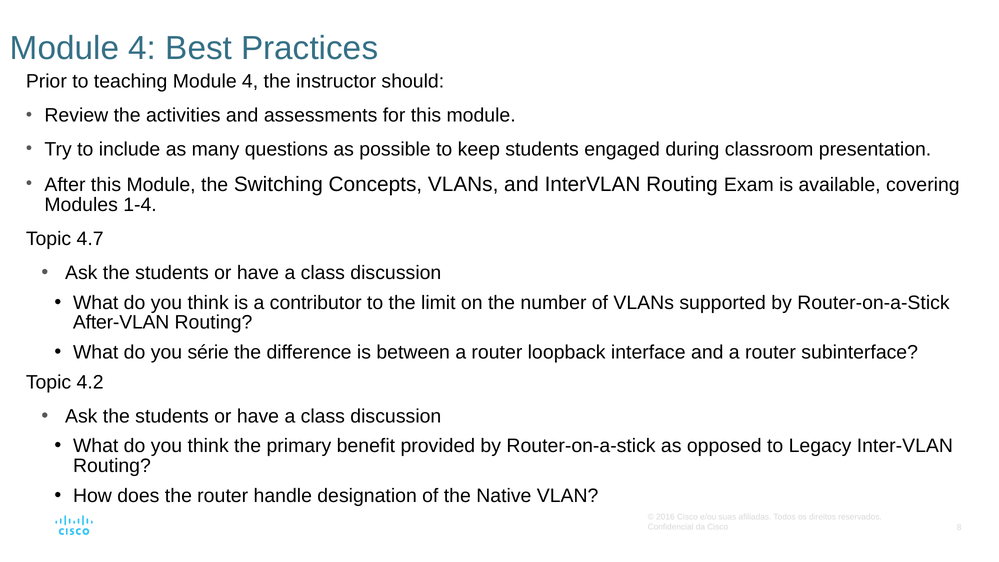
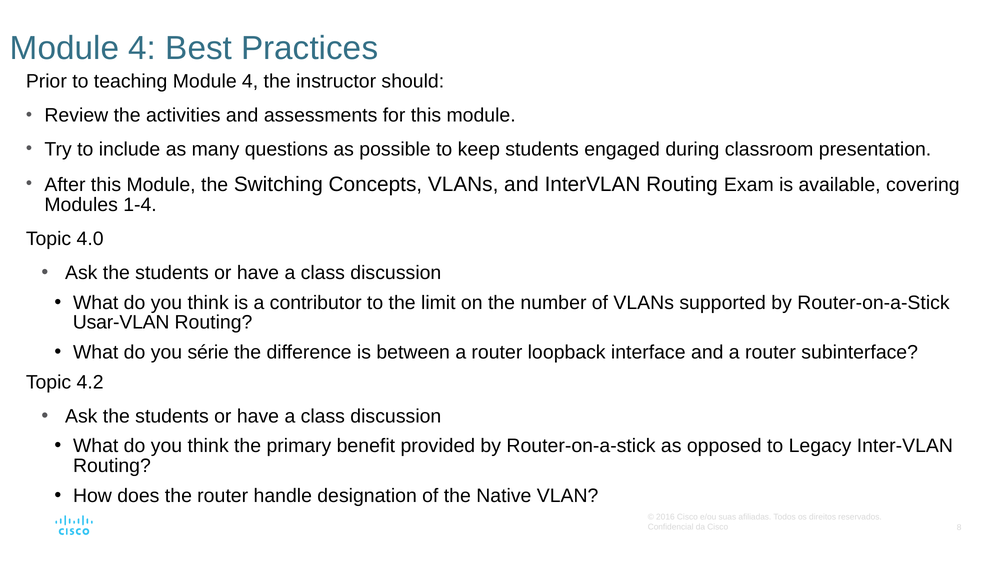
4.7: 4.7 -> 4.0 (90, 239)
After-VLAN: After-VLAN -> Usar-VLAN (121, 323)
